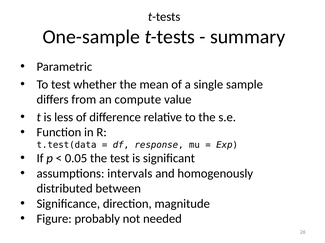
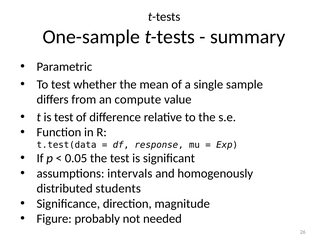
is less: less -> test (64, 118)
between: between -> students (118, 189)
